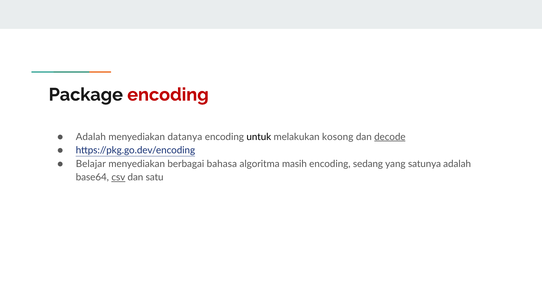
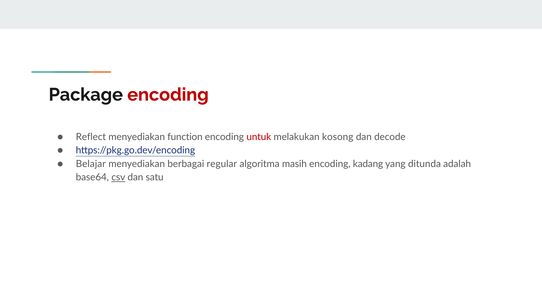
Adalah: Adalah -> Reflect (91, 137)
datanya: datanya -> function (185, 137)
untuk colour: black -> red (259, 137)
decode underline: present -> none (390, 137)
bahasa: bahasa -> regular (222, 164)
sedang: sedang -> kadang (368, 164)
satunya: satunya -> ditunda (424, 164)
